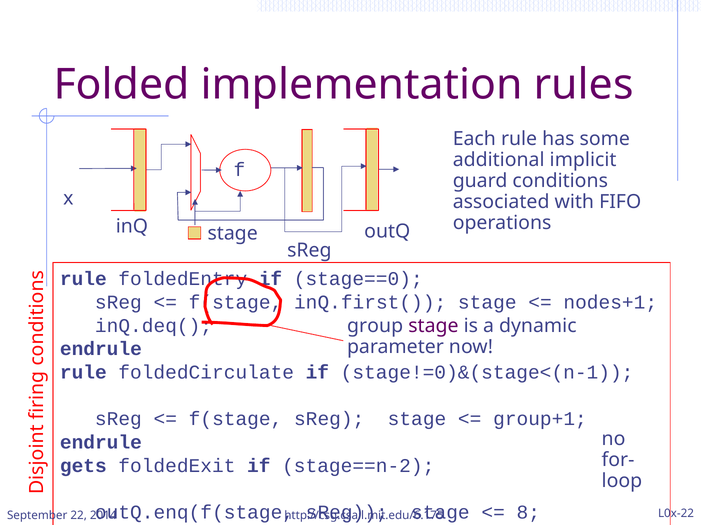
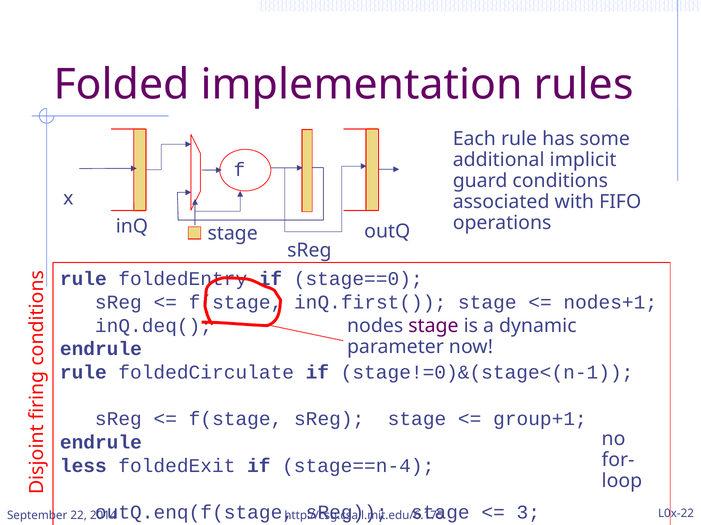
group: group -> nodes (375, 326)
gets: gets -> less (83, 466)
stage==n-2: stage==n-2 -> stage==n-4 (358, 466)
8: 8 -> 3 (528, 513)
